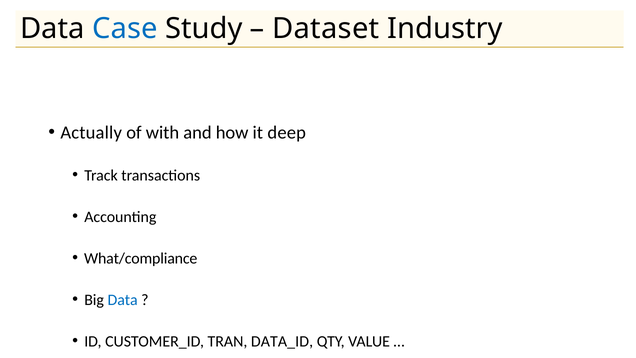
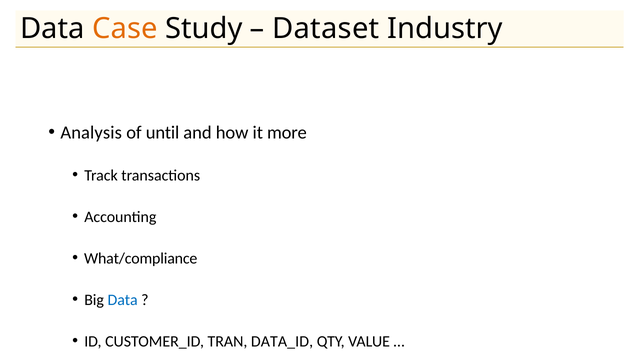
Case colour: blue -> orange (125, 28)
Actually: Actually -> Analysis (91, 132)
with: with -> until (163, 132)
deep: deep -> more (287, 132)
